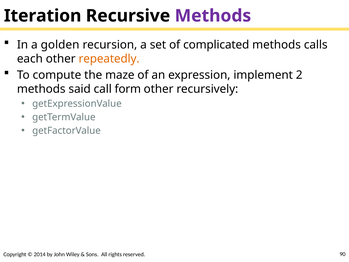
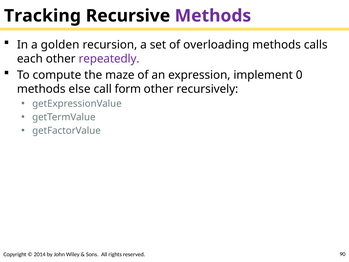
Iteration: Iteration -> Tracking (42, 16)
complicated: complicated -> overloading (216, 45)
repeatedly colour: orange -> purple (109, 59)
2: 2 -> 0 (299, 75)
said: said -> else (80, 89)
